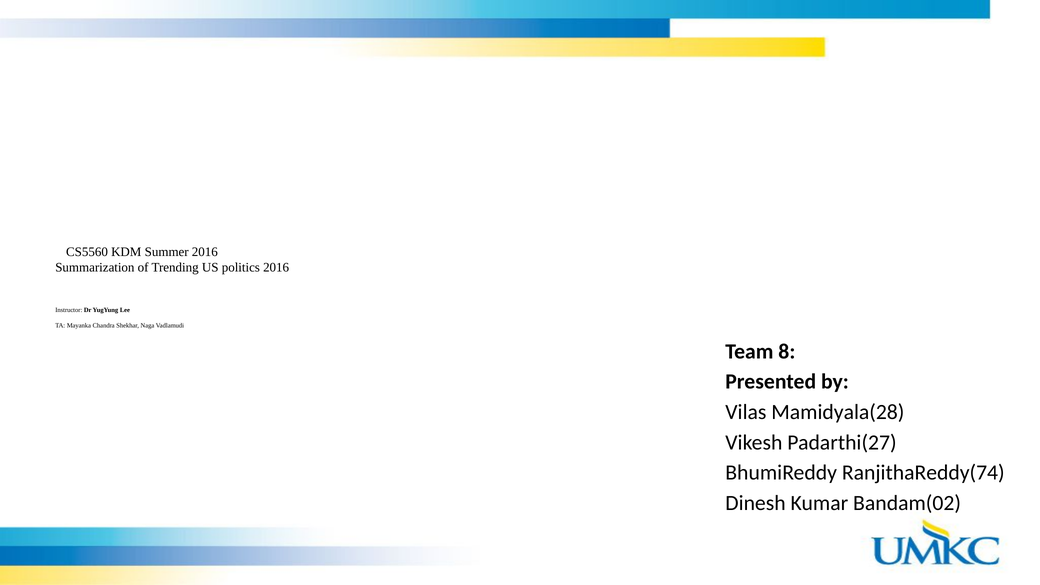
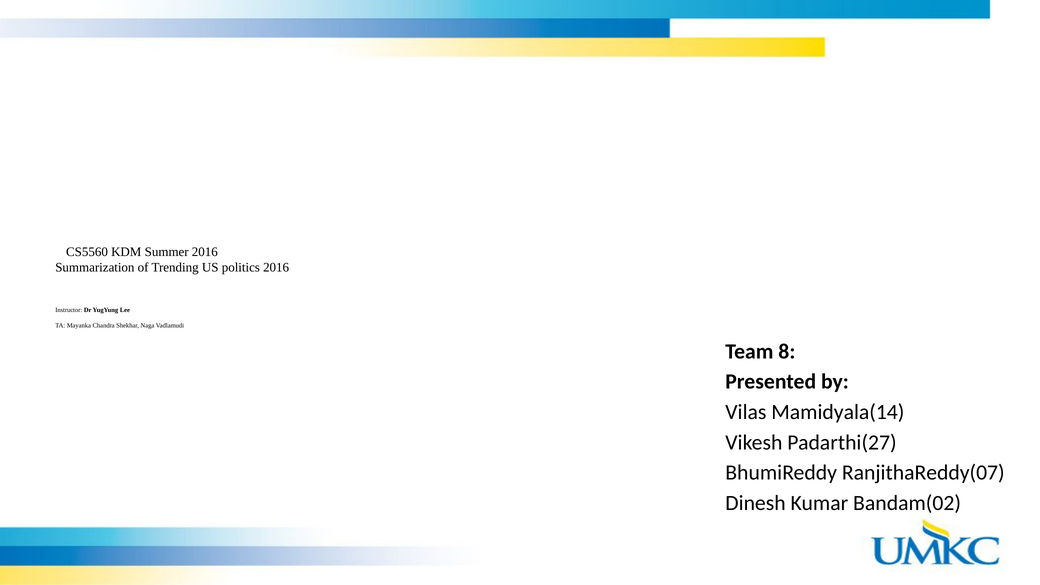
Mamidyala(28: Mamidyala(28 -> Mamidyala(14 (838, 412)
RanjithaReddy(74: RanjithaReddy(74 -> RanjithaReddy(07 (923, 473)
